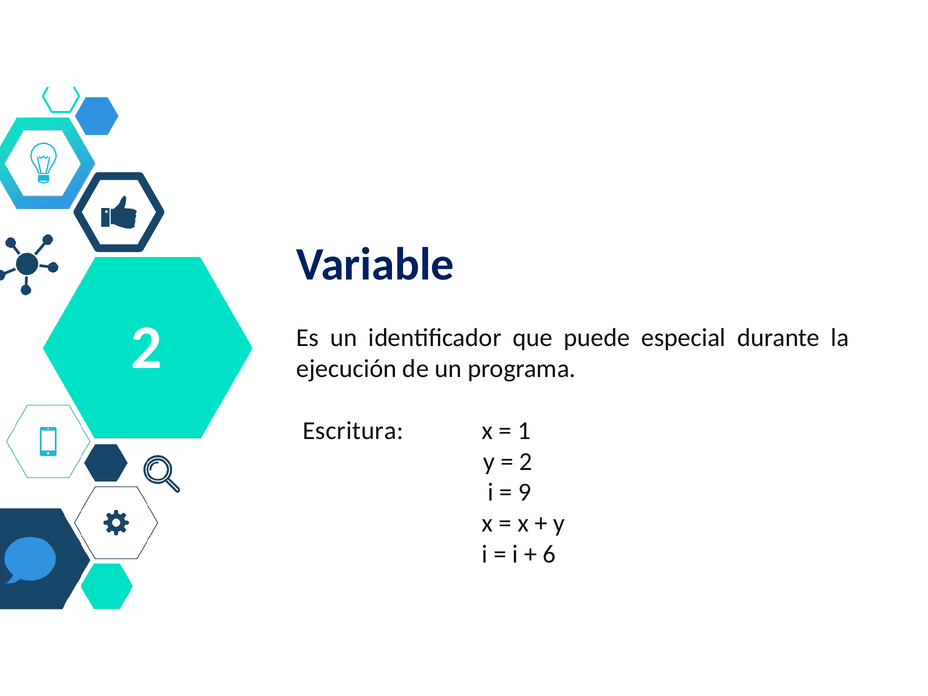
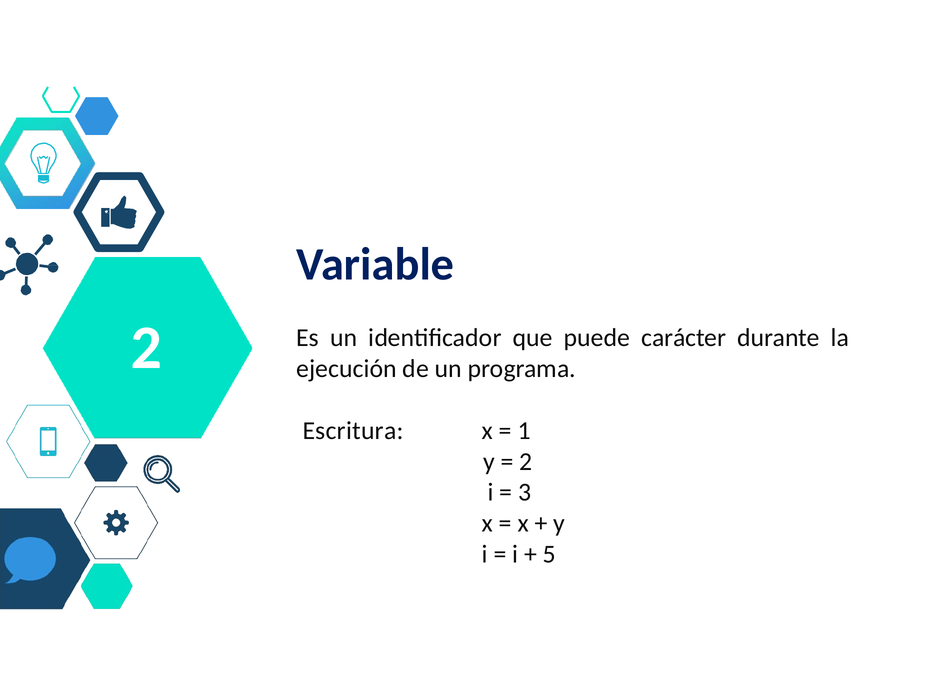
especial: especial -> carácter (684, 338)
9: 9 -> 3 (525, 492)
6: 6 -> 5 (549, 554)
